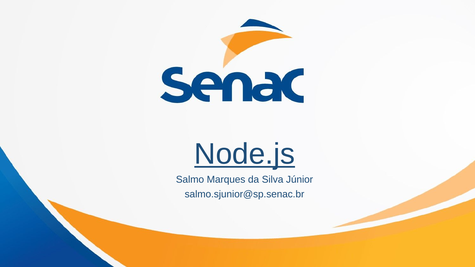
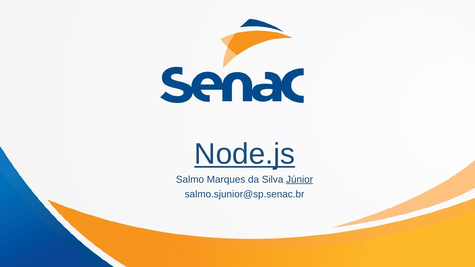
Júnior underline: none -> present (300, 180)
